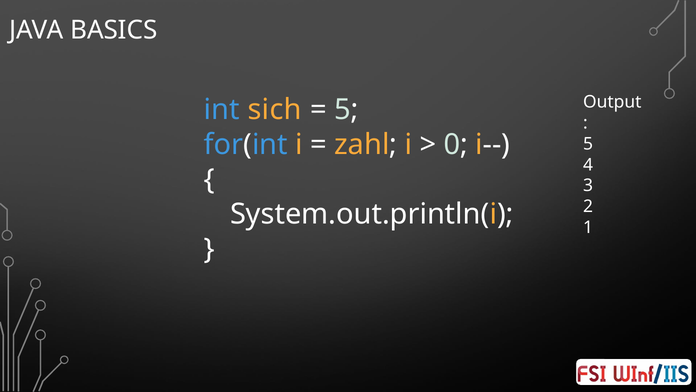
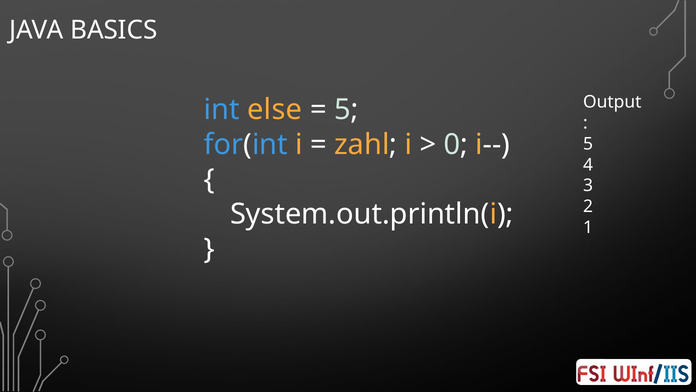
sich: sich -> else (275, 110)
